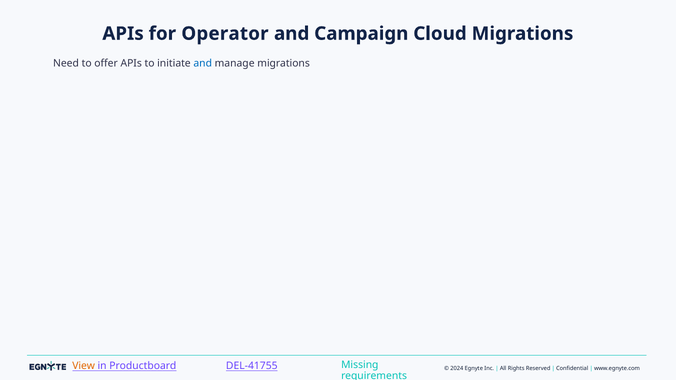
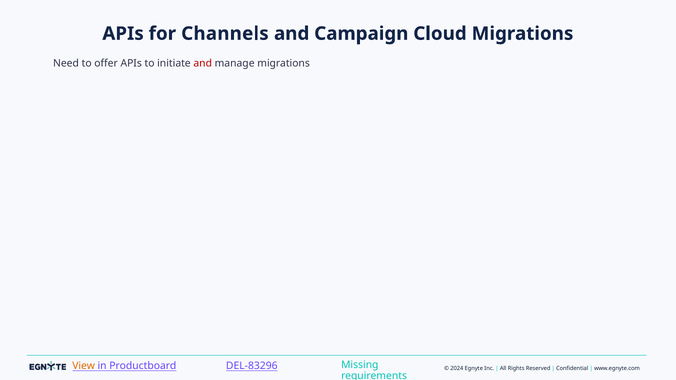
Operator: Operator -> Channels (225, 34)
and colour: blue -> red (203, 63)
DEL-41755: DEL-41755 -> DEL-83296 (252, 366)
